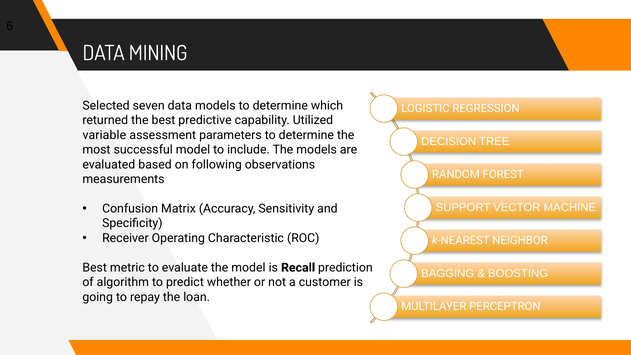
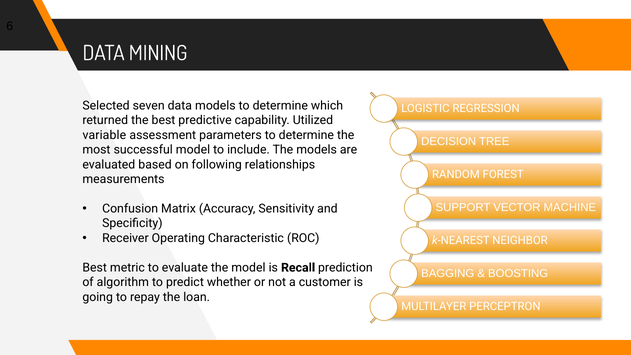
observations: observations -> relationships (280, 164)
